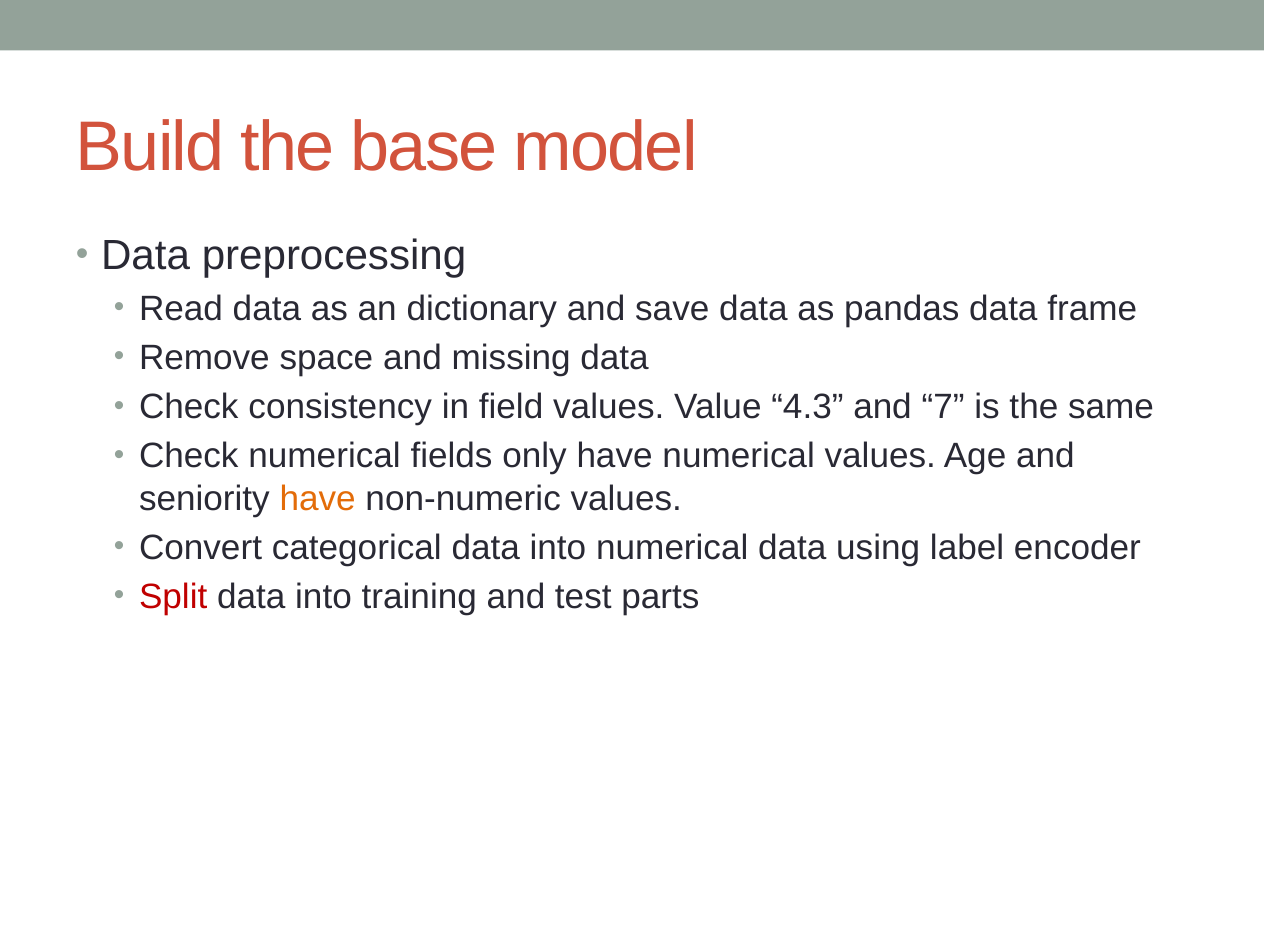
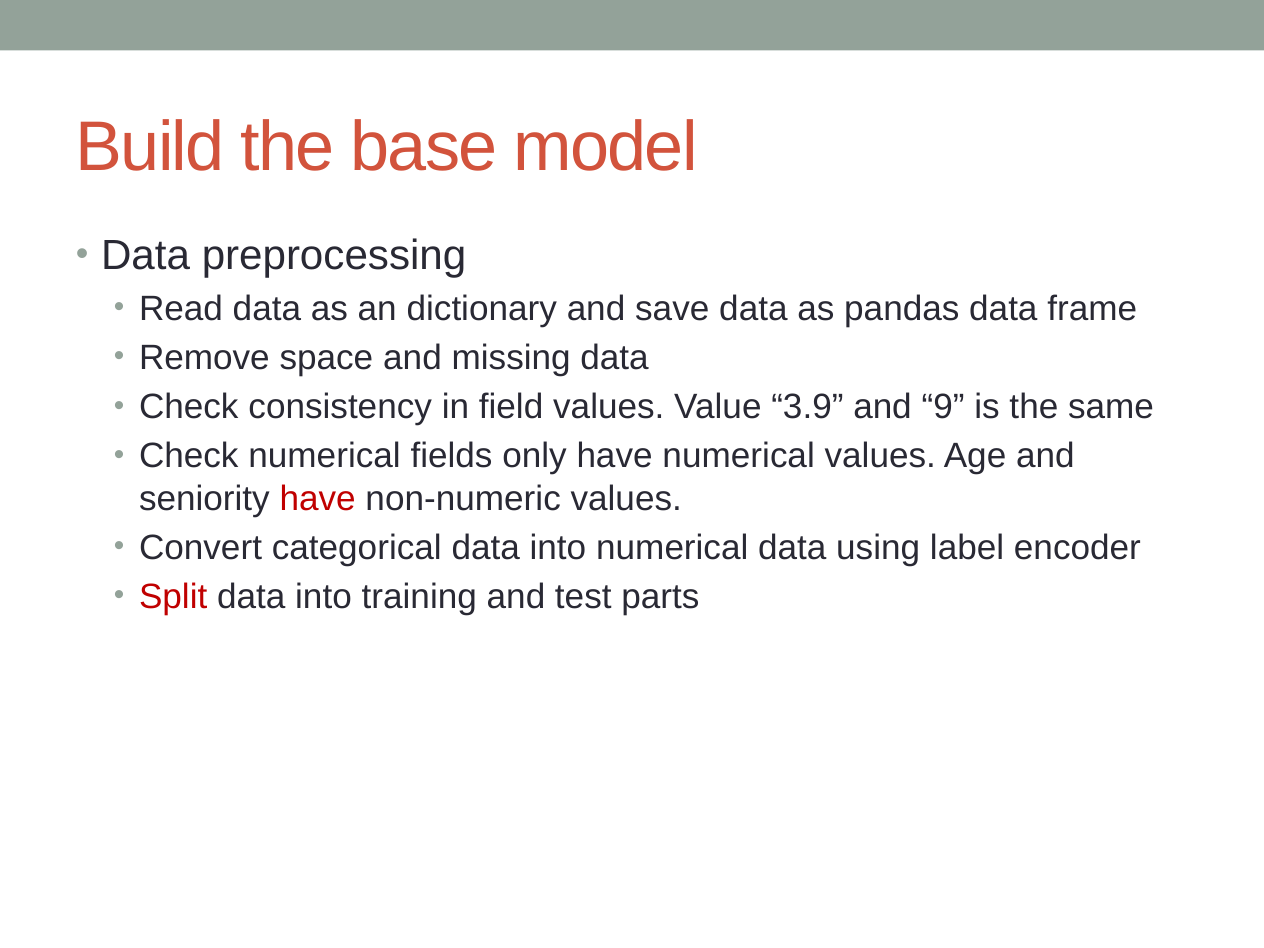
4.3: 4.3 -> 3.9 (807, 407)
7: 7 -> 9 (943, 407)
have colour: orange -> red (318, 499)
